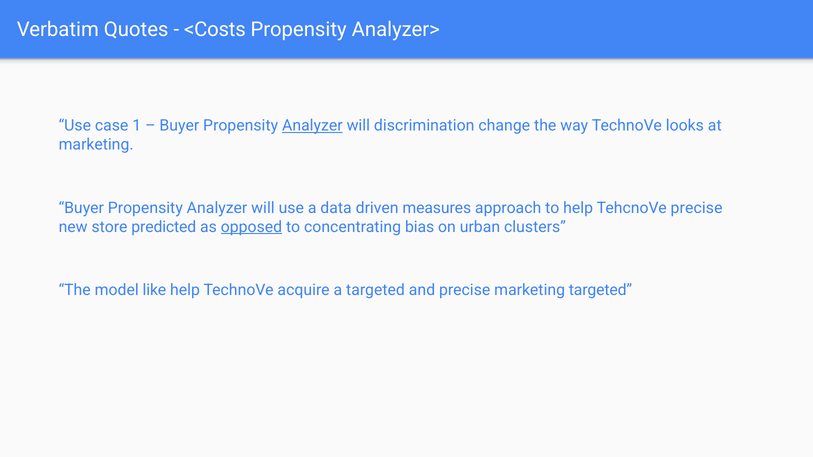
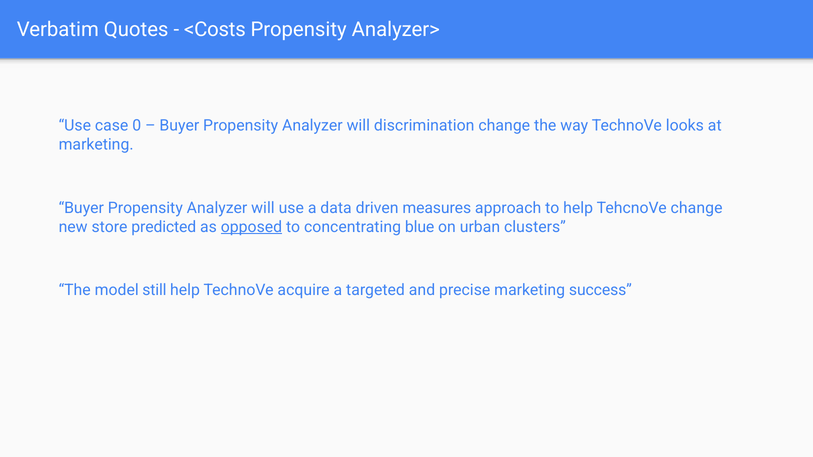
1: 1 -> 0 (137, 126)
Analyzer underline: present -> none (312, 126)
TehcnoVe precise: precise -> change (697, 208)
bias: bias -> blue (420, 227)
like: like -> still (154, 290)
marketing targeted: targeted -> success (600, 290)
